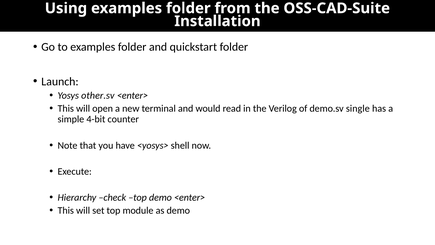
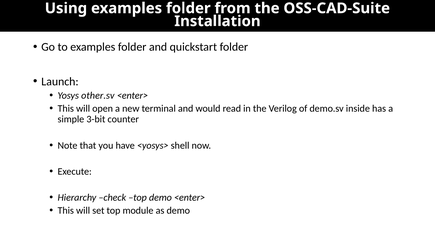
single: single -> inside (358, 108)
4-bit: 4-bit -> 3-bit (96, 119)
